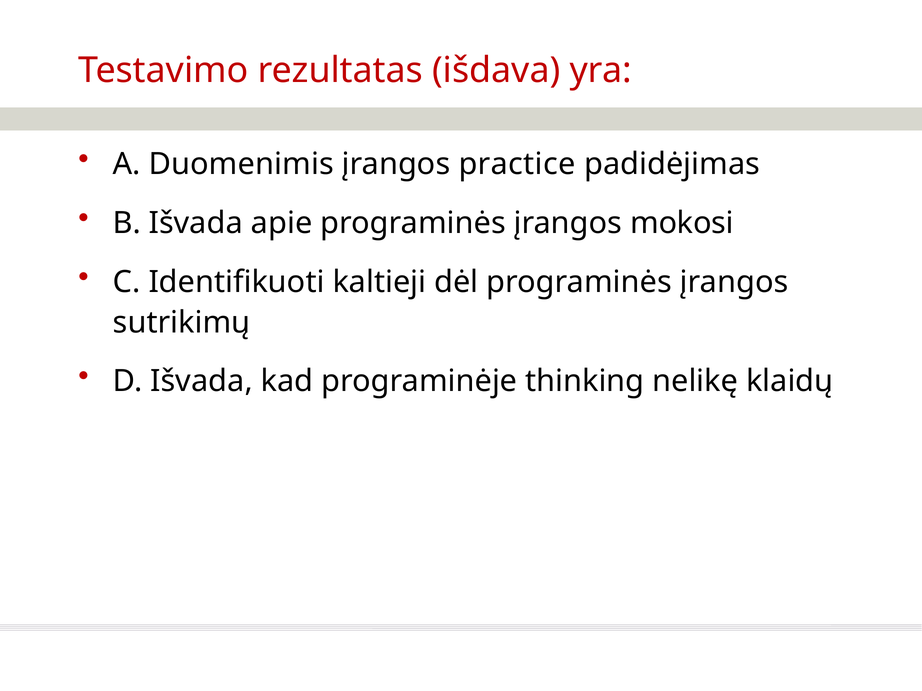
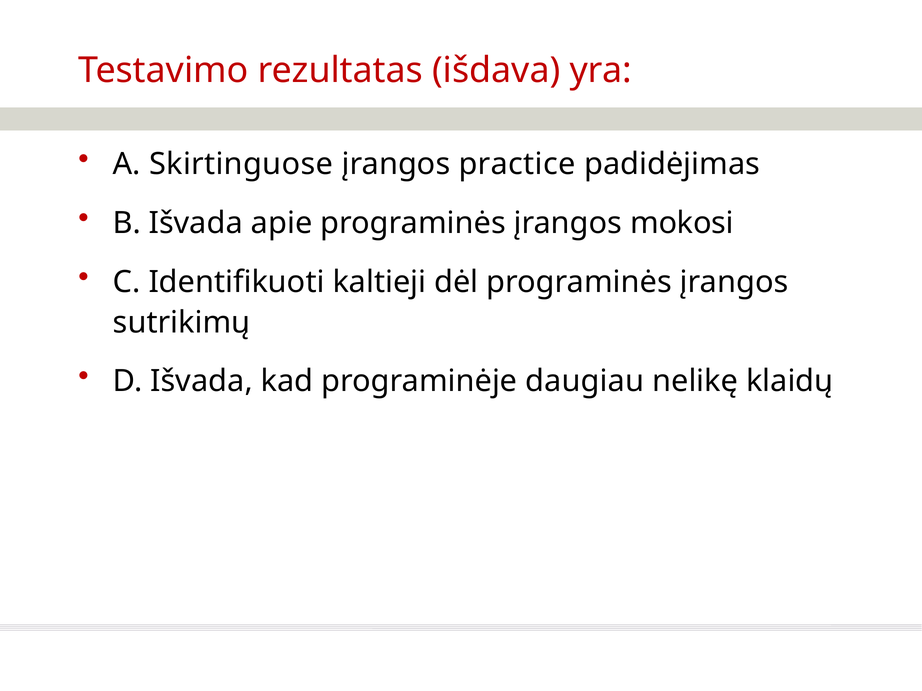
Duomenimis: Duomenimis -> Skirtinguose (241, 164)
thinking: thinking -> daugiau (585, 382)
